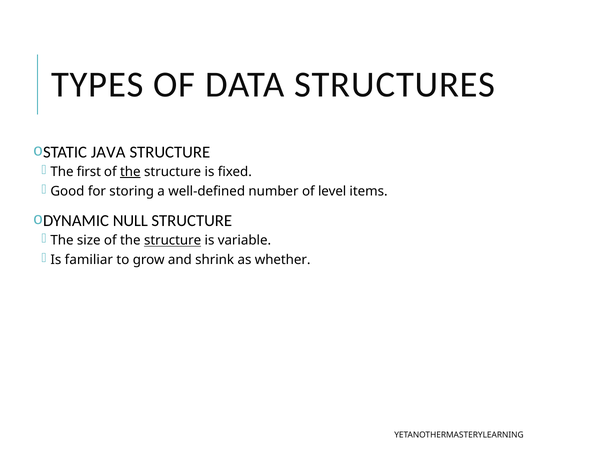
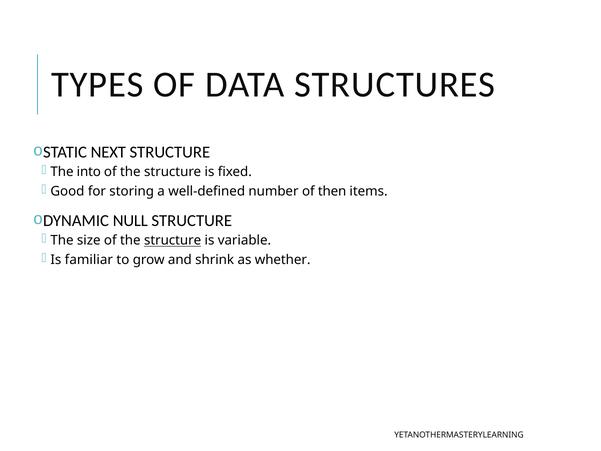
JAVA: JAVA -> NEXT (108, 152)
first: first -> into (89, 172)
the underline: present -> none (130, 172)
level: level -> then (332, 191)
